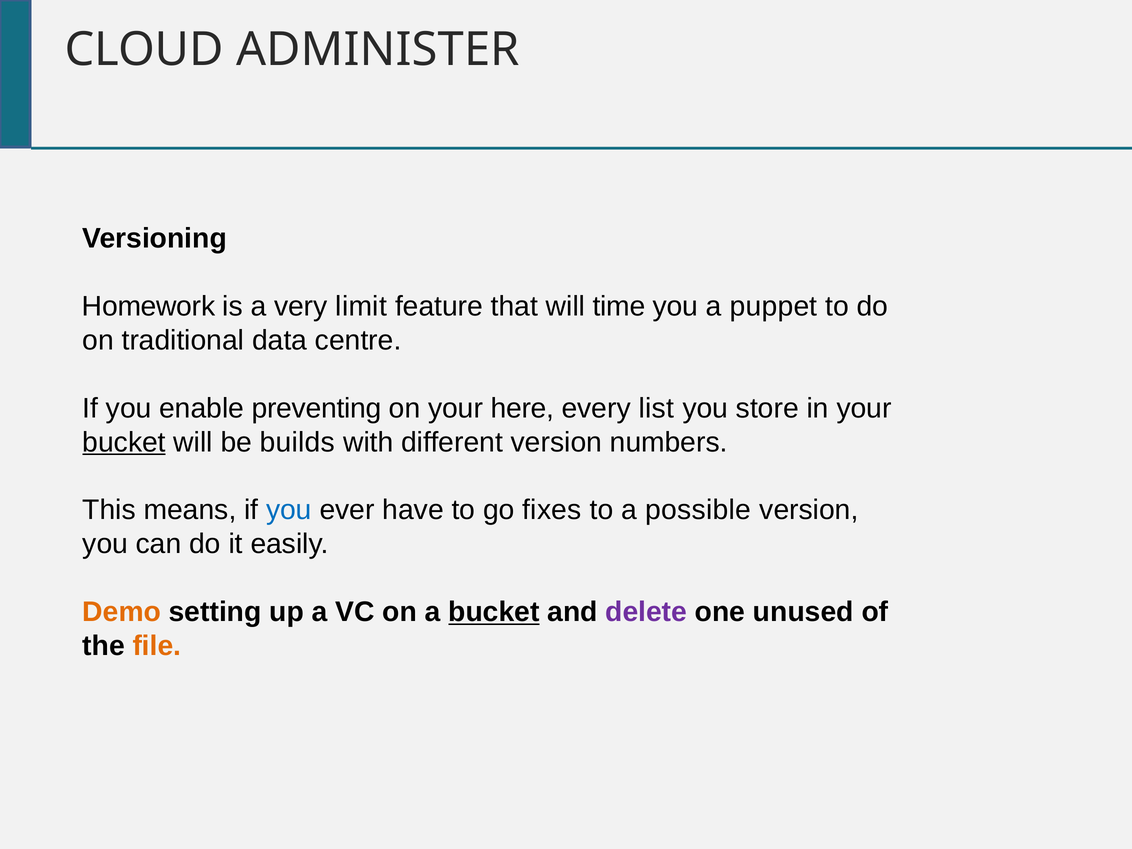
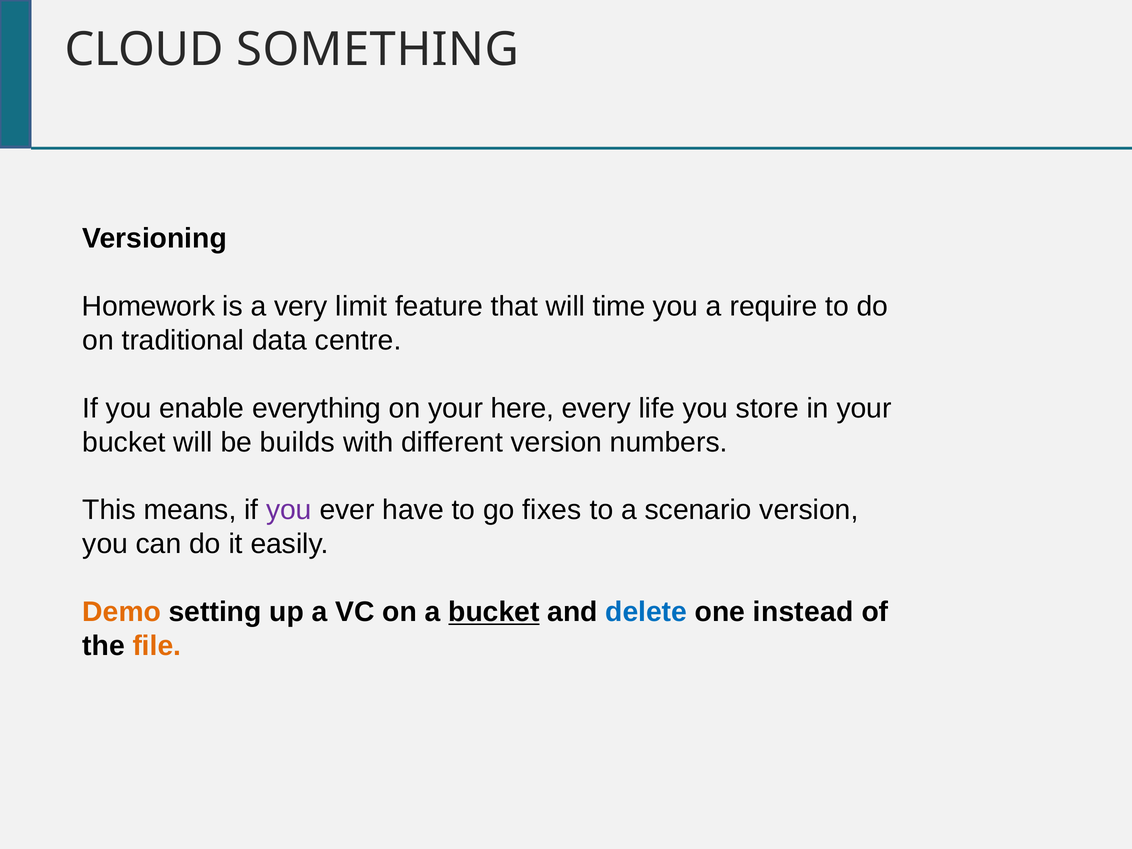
ADMINISTER: ADMINISTER -> SOMETHING (378, 50)
puppet: puppet -> require (774, 306)
preventing: preventing -> everything (317, 408)
list: list -> life (657, 408)
bucket underline: present -> none (124, 442)
you colour: blue -> purple (289, 510)
possible: possible -> scenario (698, 510)
delete colour: purple -> blue (646, 612)
unused: unused -> instead (803, 612)
